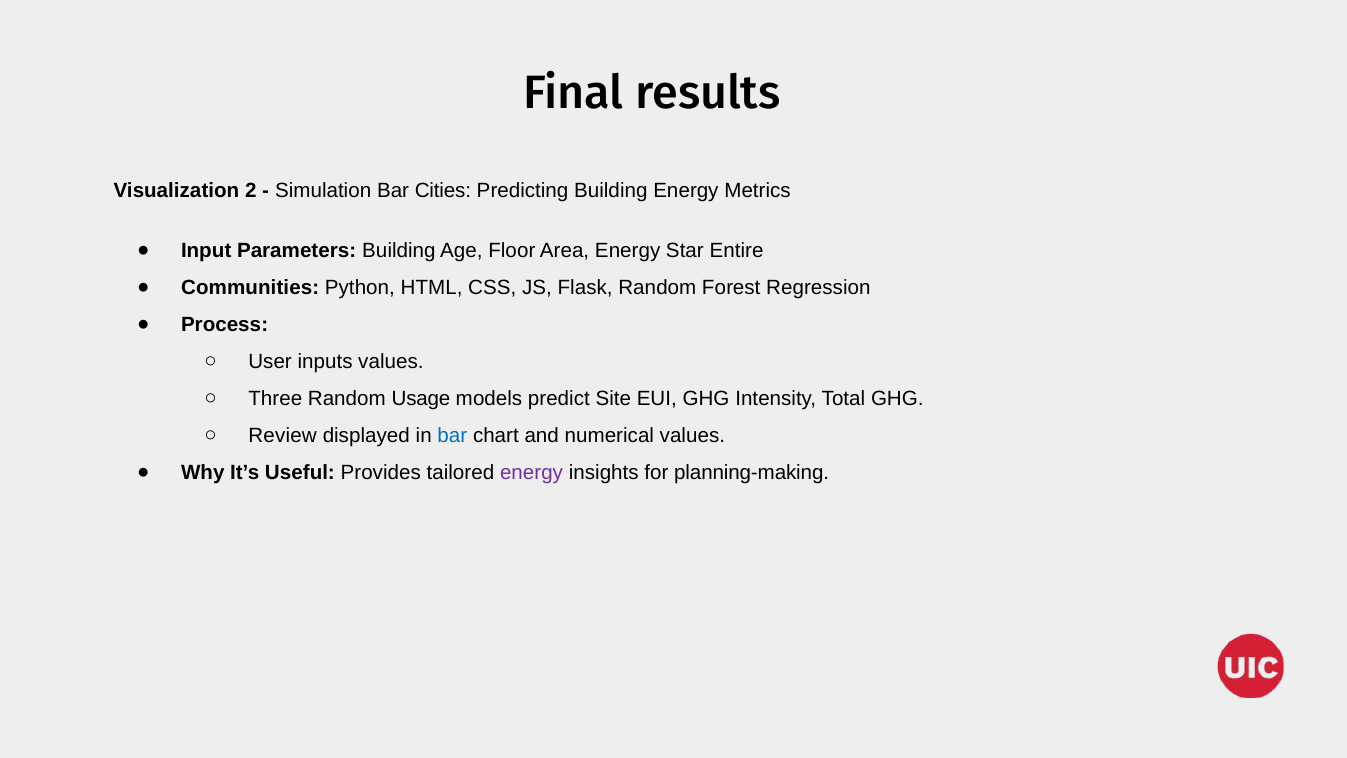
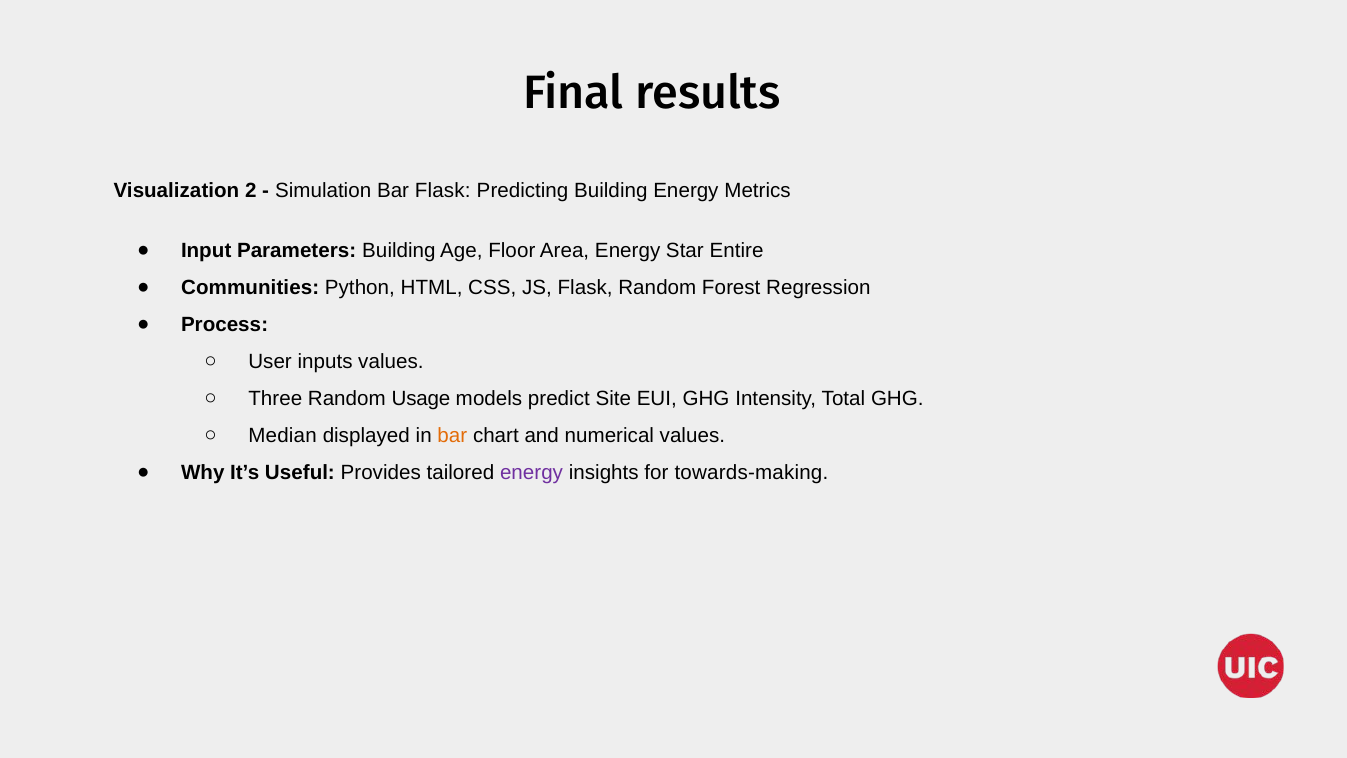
Bar Cities: Cities -> Flask (443, 191)
Review: Review -> Median (283, 436)
bar colour: blue -> orange (452, 436)
planning-making: planning-making -> towards-making (751, 473)
